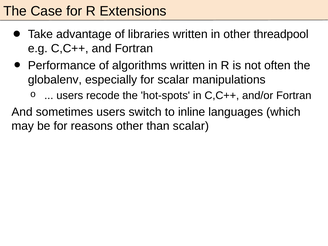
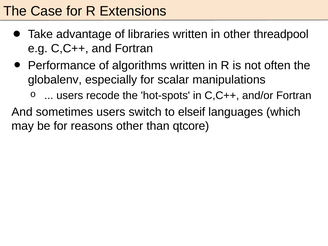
inline: inline -> elseif (192, 112)
than scalar: scalar -> qtcore (191, 126)
